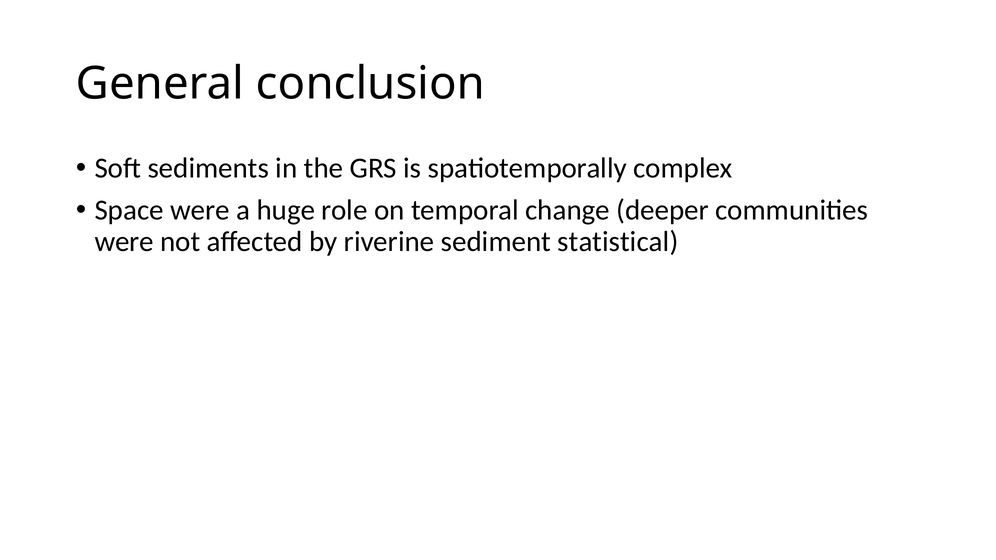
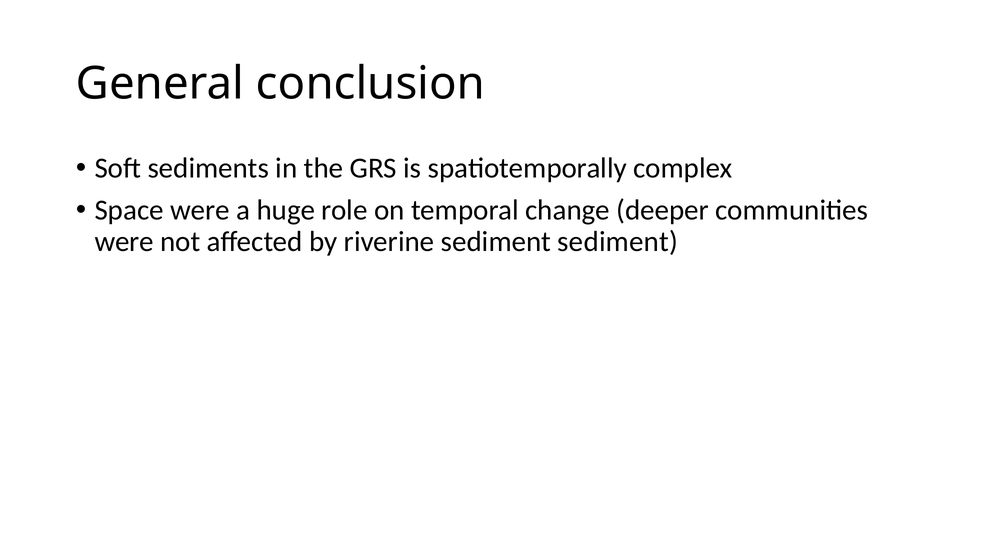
sediment statistical: statistical -> sediment (618, 242)
